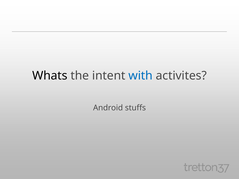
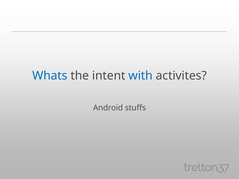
Whats colour: black -> blue (50, 76)
